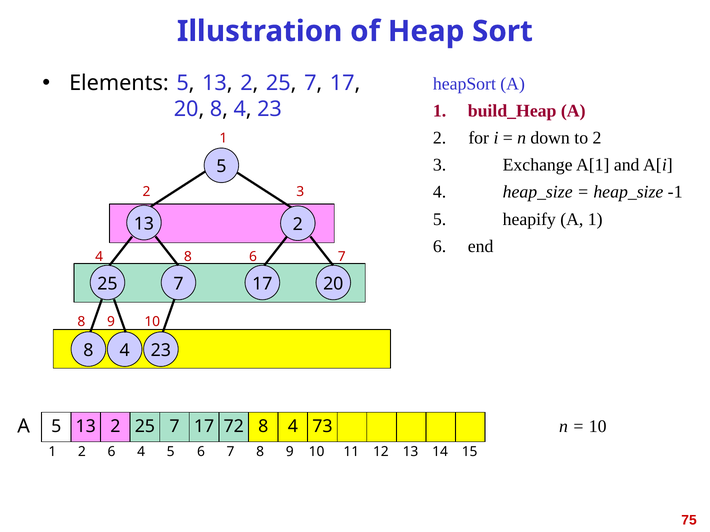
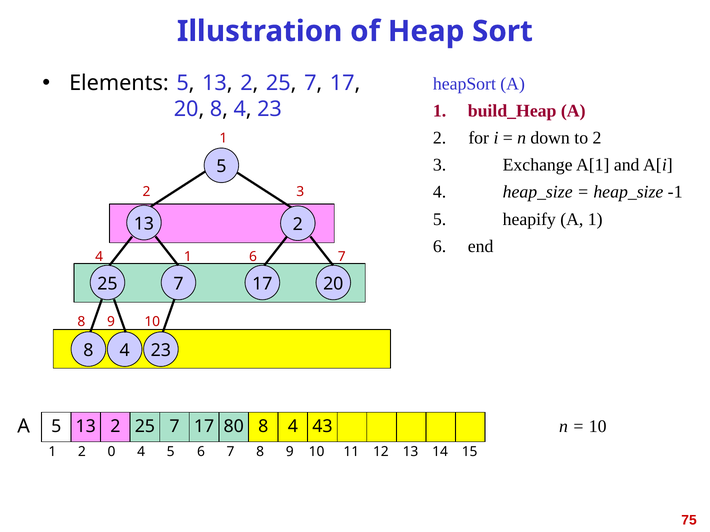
8: 8 -> 1 (188, 257)
72: 72 -> 80 (234, 427)
73: 73 -> 43 (322, 427)
2 6: 6 -> 0 (111, 452)
